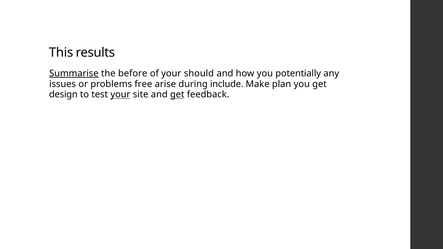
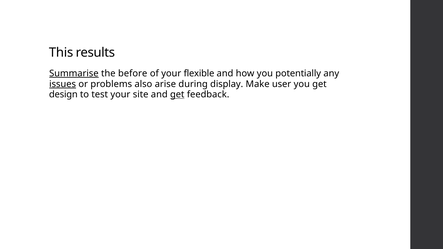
should: should -> flexible (199, 73)
issues underline: none -> present (63, 84)
free: free -> also (143, 84)
include: include -> display (227, 84)
plan: plan -> user (282, 84)
your underline: present -> none (120, 95)
